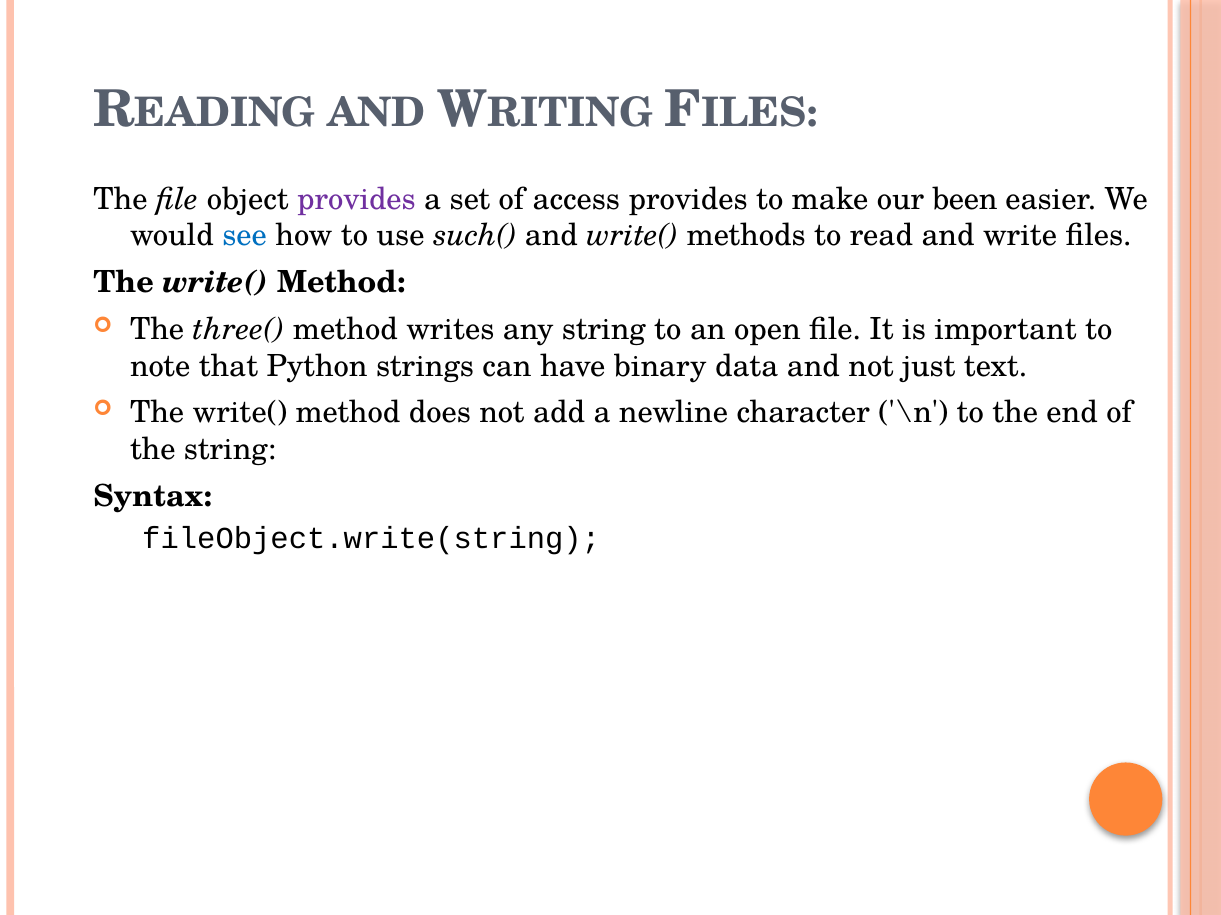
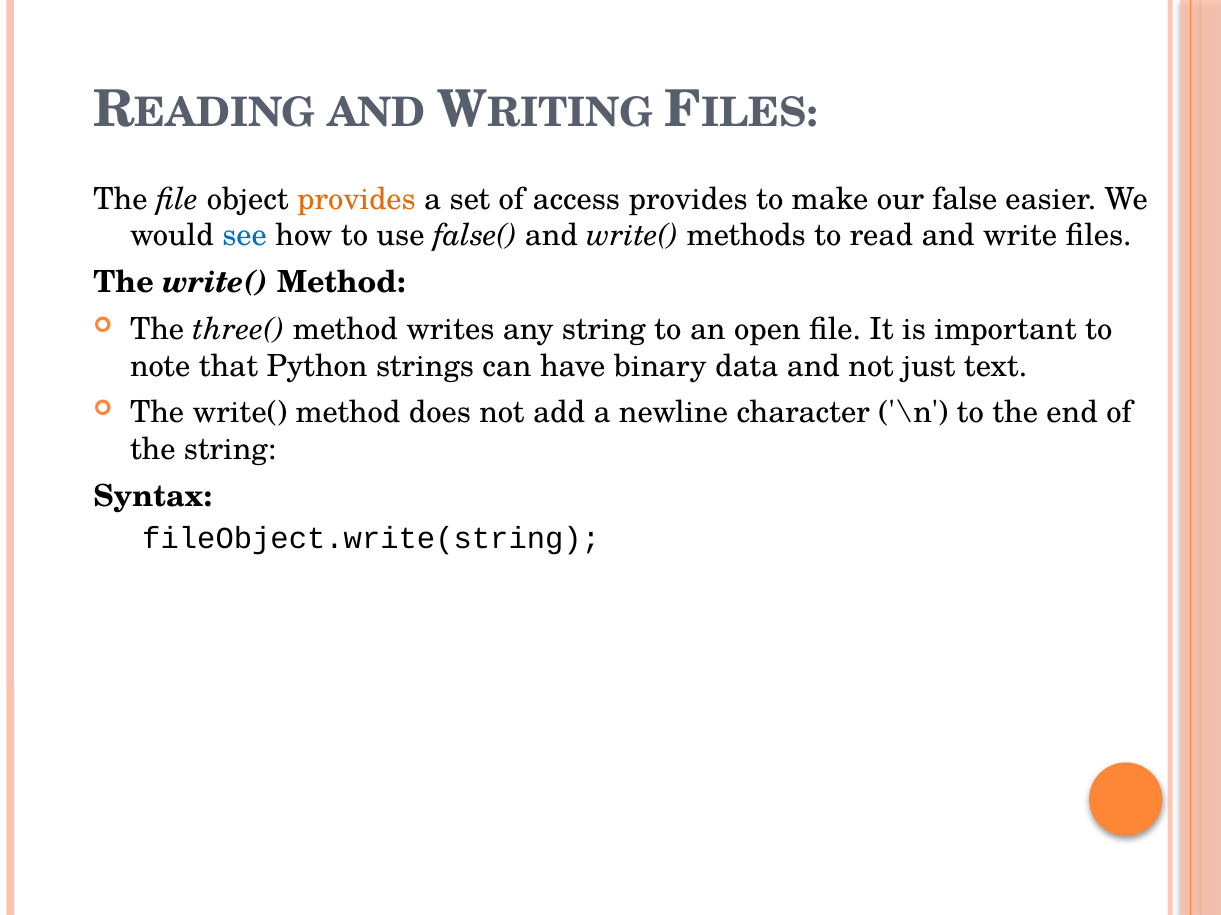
provides colour: purple -> orange (356, 199)
been: been -> false (965, 199)
such(: such( -> false( (475, 236)
